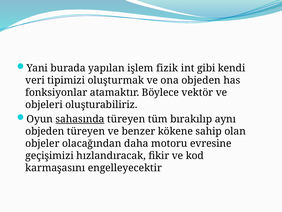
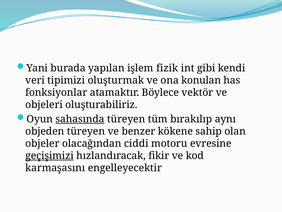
ona objeden: objeden -> konulan (201, 80)
daha: daha -> ciddi (136, 143)
geçişimizi underline: none -> present (50, 155)
